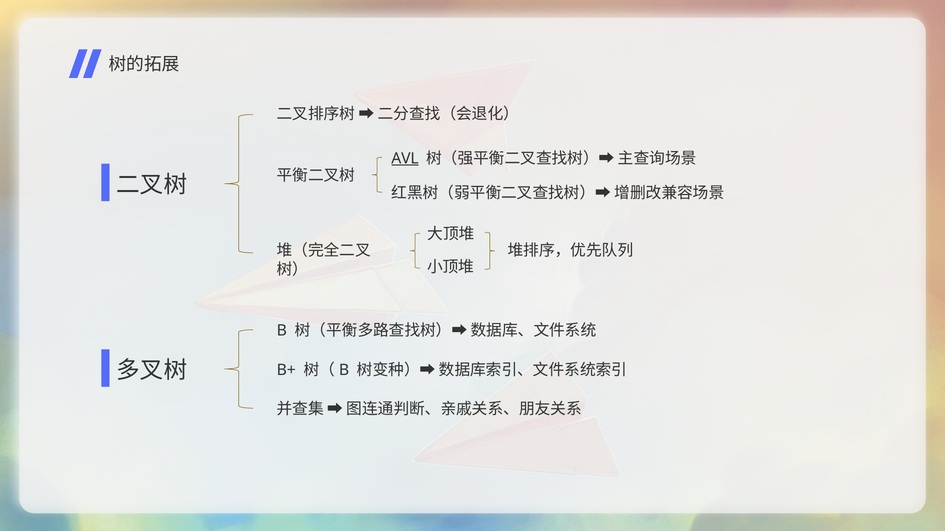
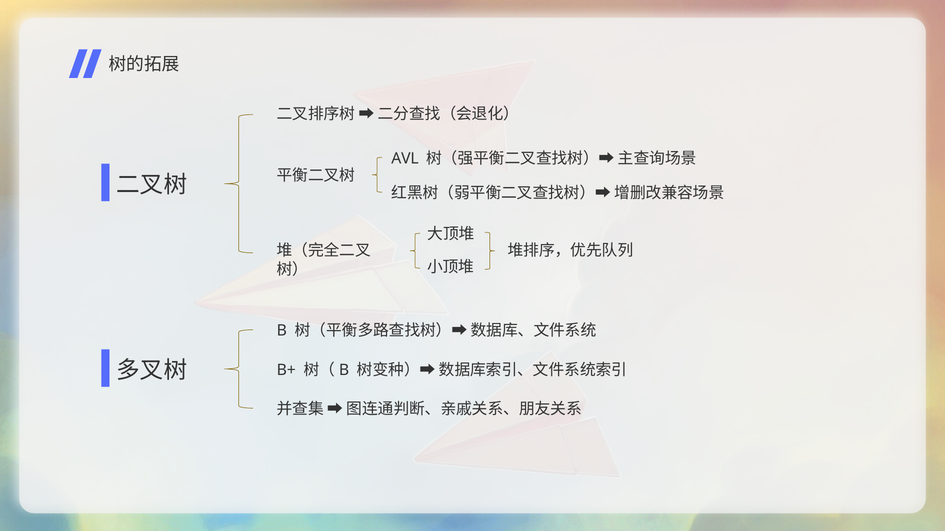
AVL underline: present -> none (405, 159)
